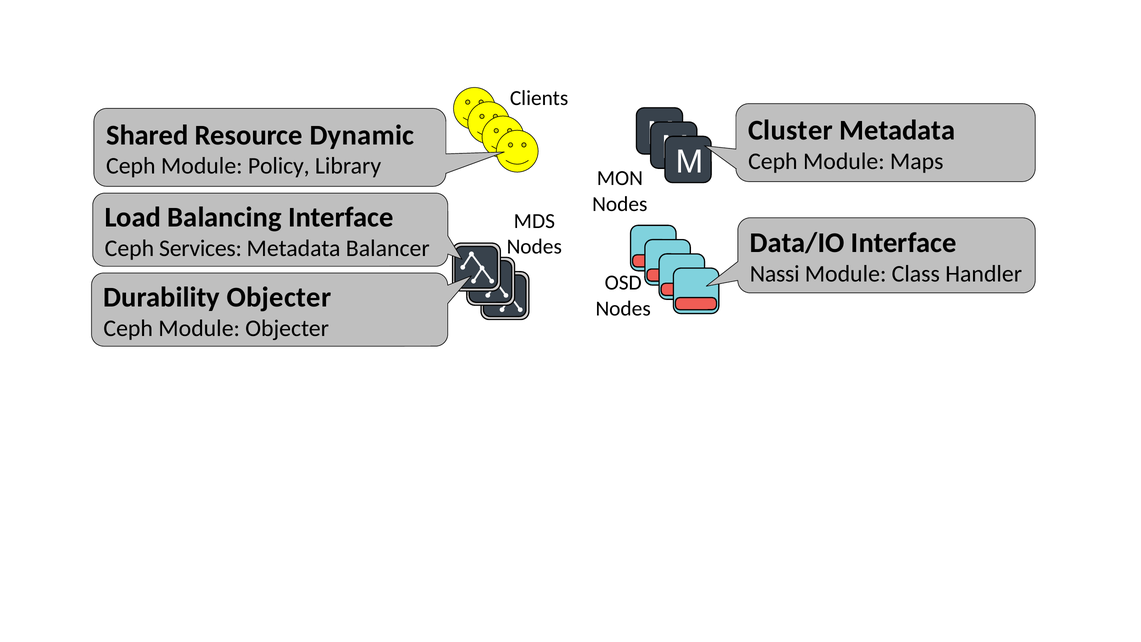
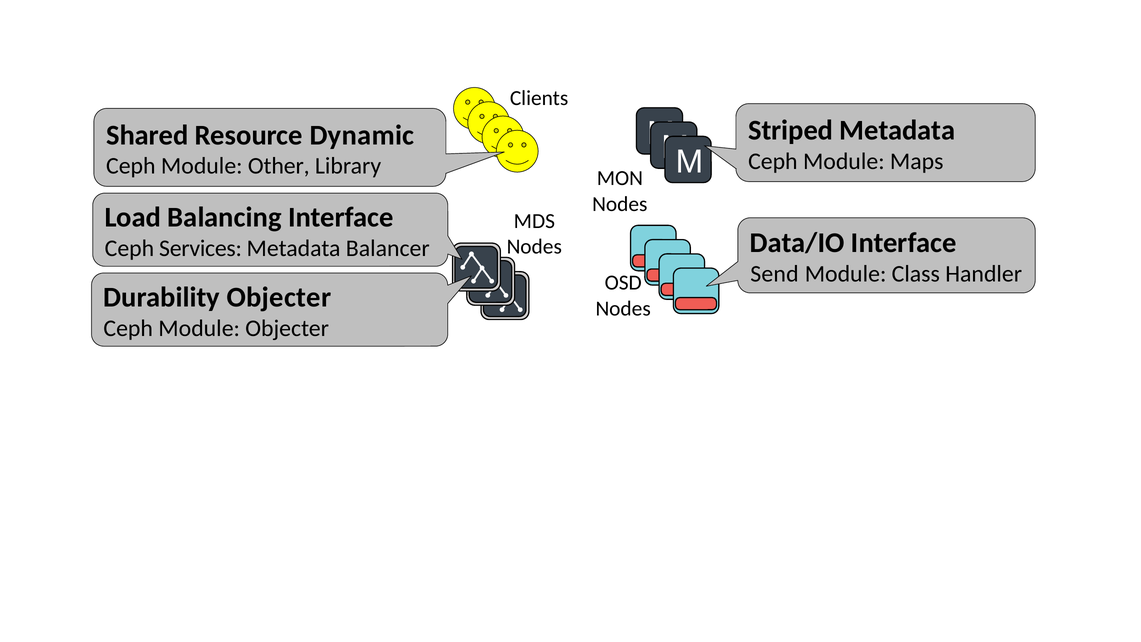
Cluster: Cluster -> Striped (791, 130)
Policy: Policy -> Other (279, 166)
Nassi: Nassi -> Send (774, 274)
